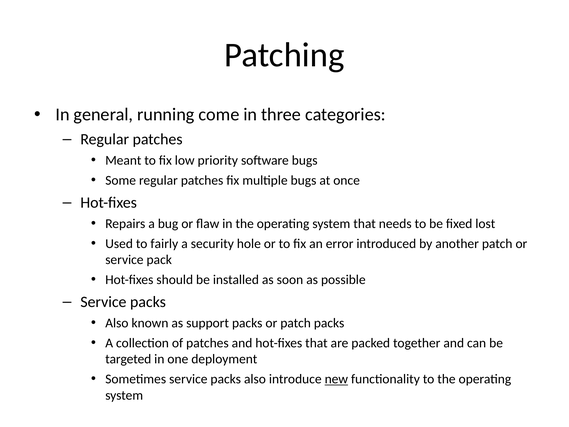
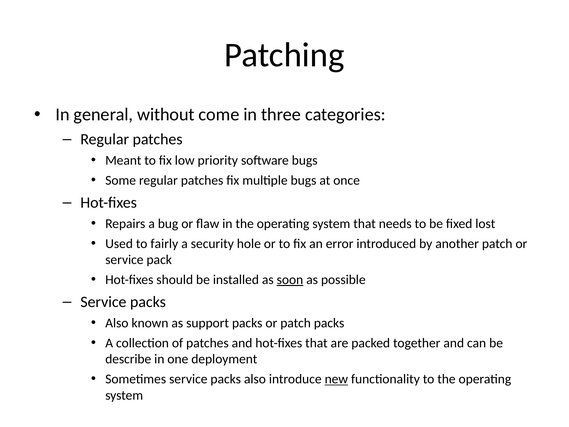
running: running -> without (166, 115)
soon underline: none -> present (290, 280)
targeted: targeted -> describe (128, 359)
